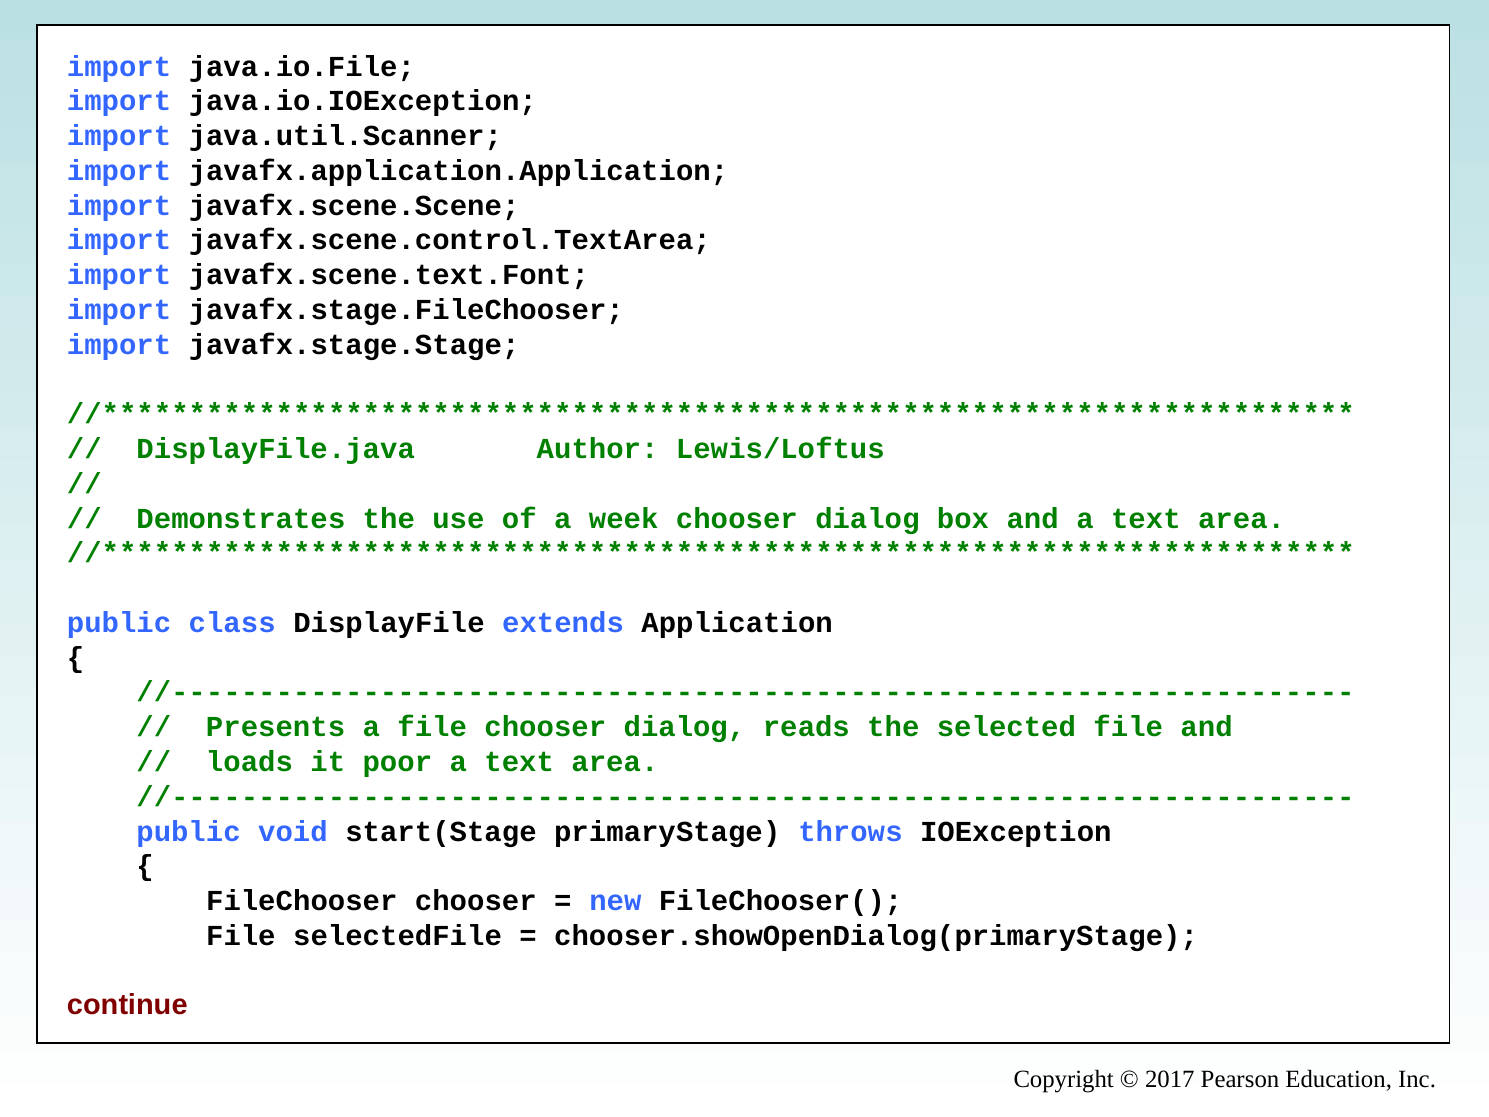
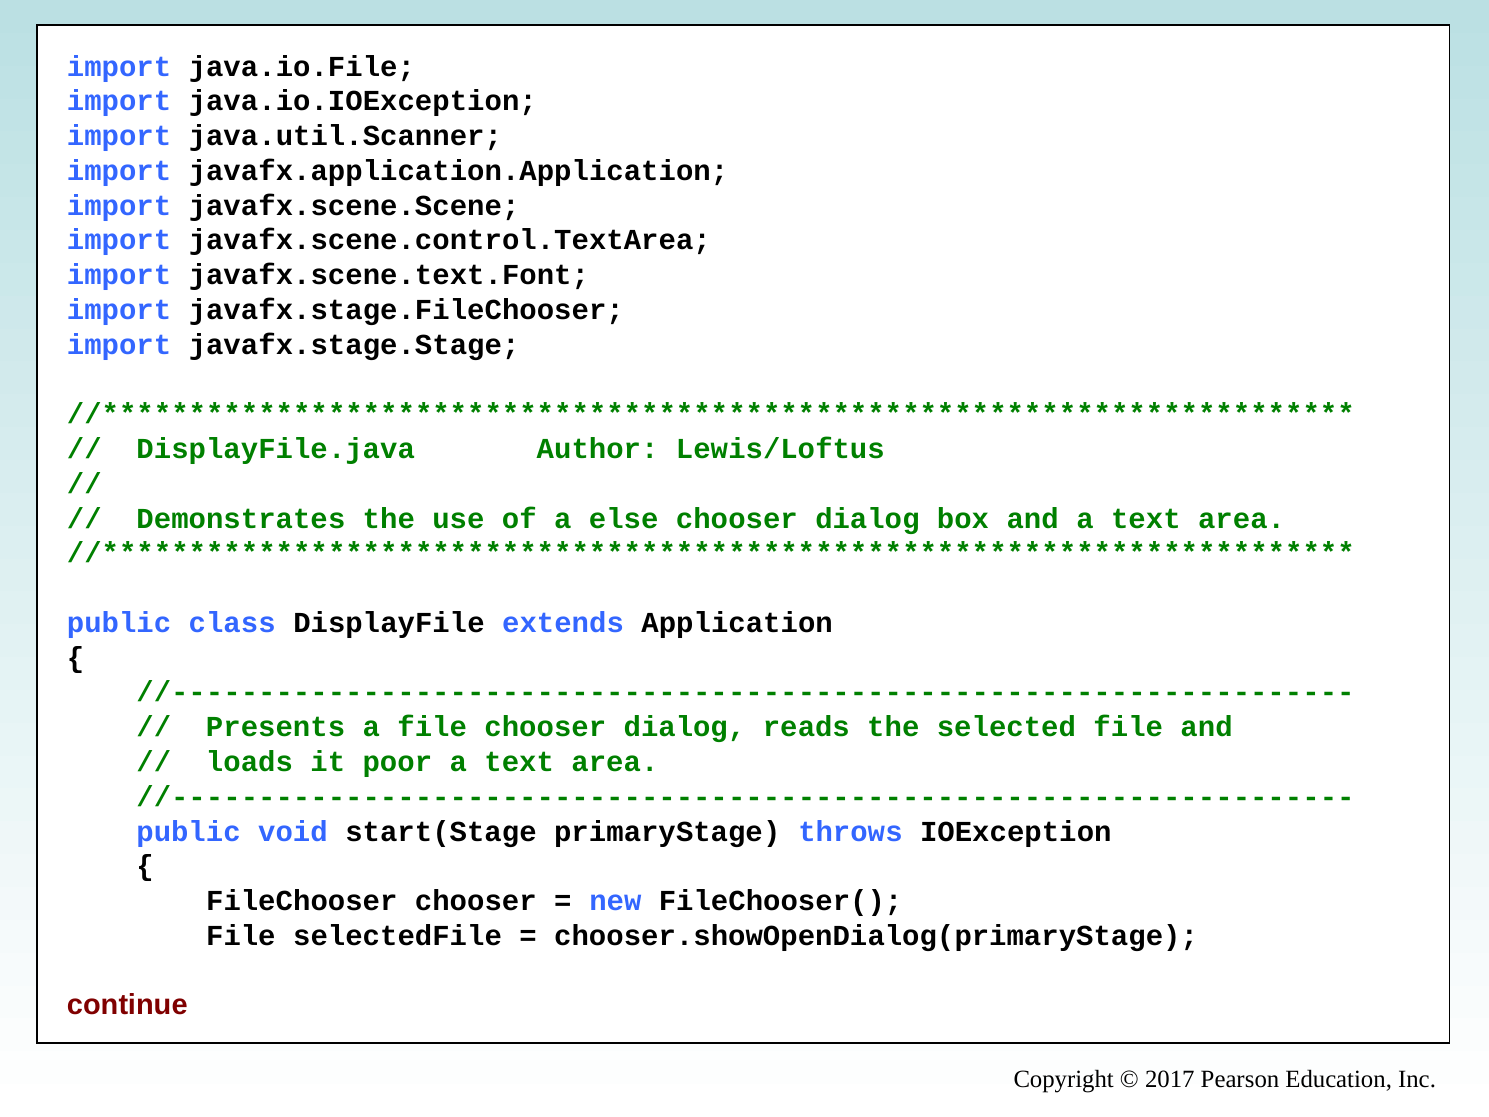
week: week -> else (624, 518)
